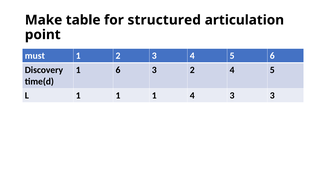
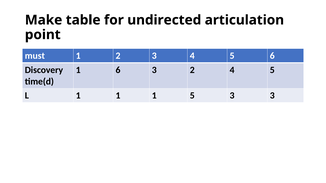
structured: structured -> undirected (164, 20)
1 4: 4 -> 5 (192, 96)
